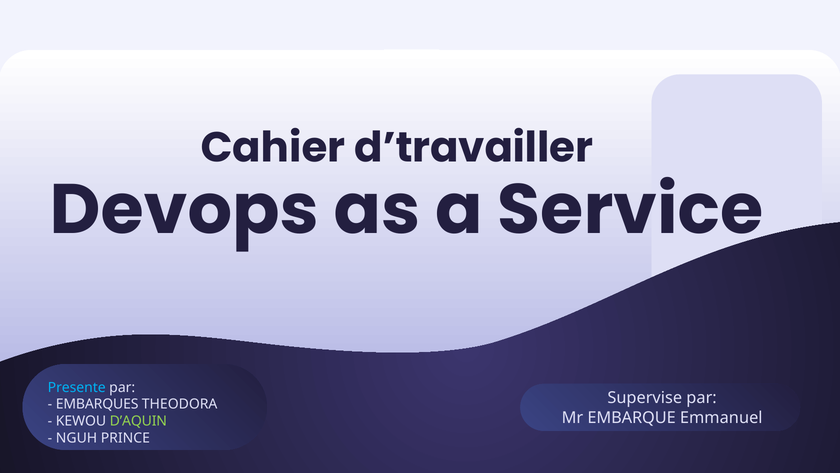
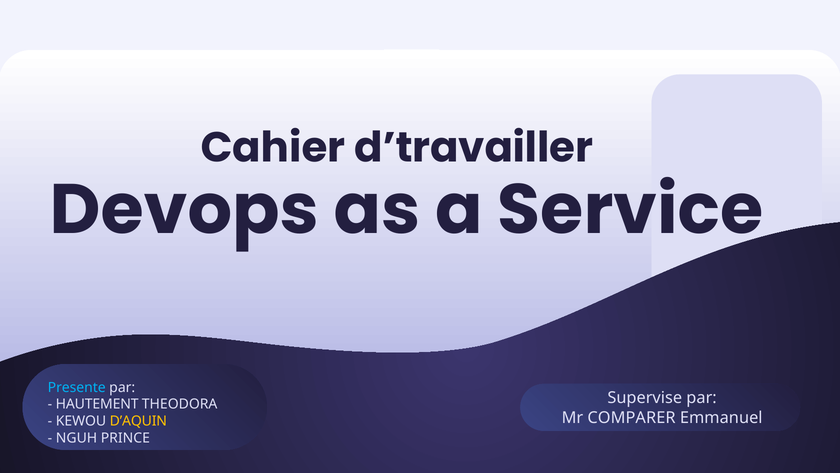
EMBARQUES: EMBARQUES -> HAUTEMENT (97, 404)
EMBARQUE: EMBARQUE -> COMPARER (631, 417)
D’AQUIN colour: light green -> yellow (138, 421)
